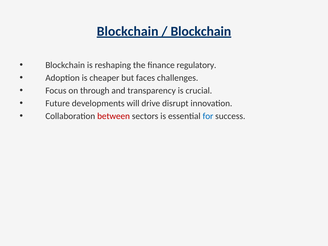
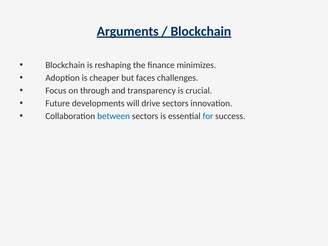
Blockchain: Blockchain -> Arguments (128, 31)
regulatory: regulatory -> minimizes (196, 65)
drive disrupt: disrupt -> sectors (175, 103)
between colour: red -> blue (114, 116)
